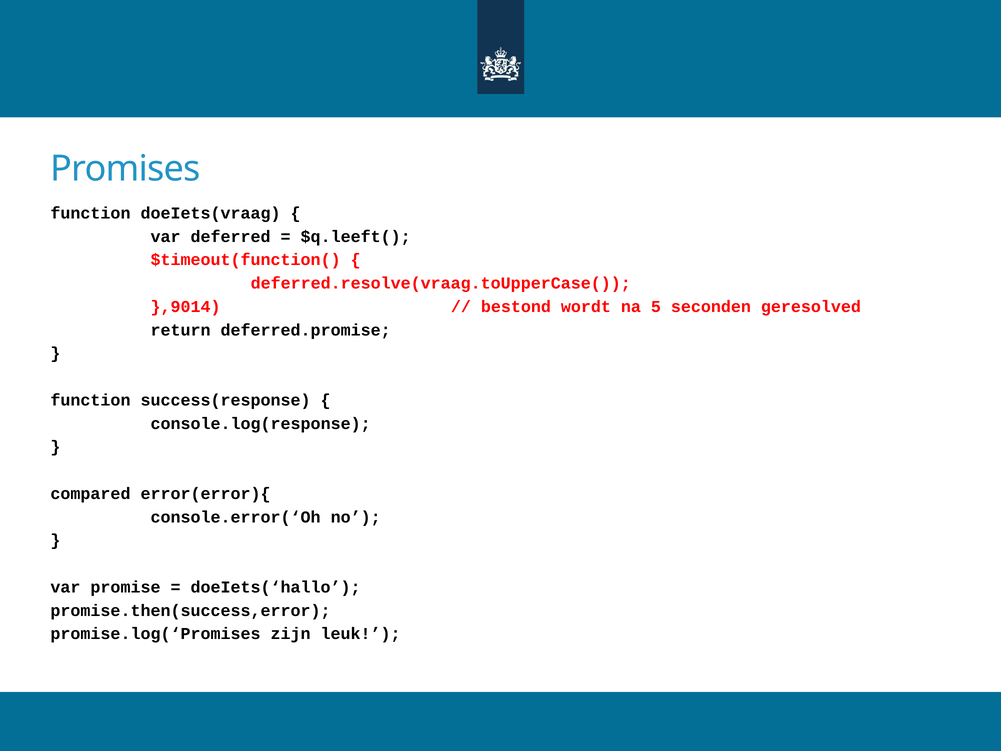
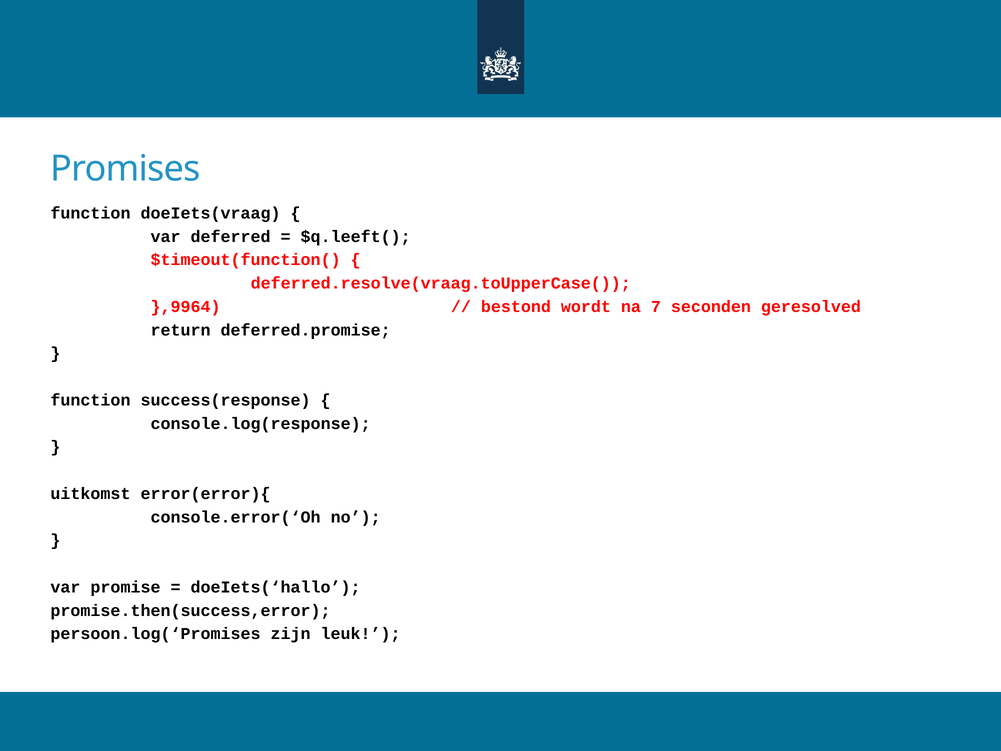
},9014: },9014 -> },9964 (186, 307)
5: 5 -> 7 (656, 307)
compared: compared -> uitkomst (90, 494)
promise.log(‘Promises: promise.log(‘Promises -> persoon.log(‘Promises (156, 634)
